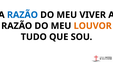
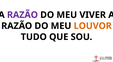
RAZÃO colour: blue -> purple (22, 15)
